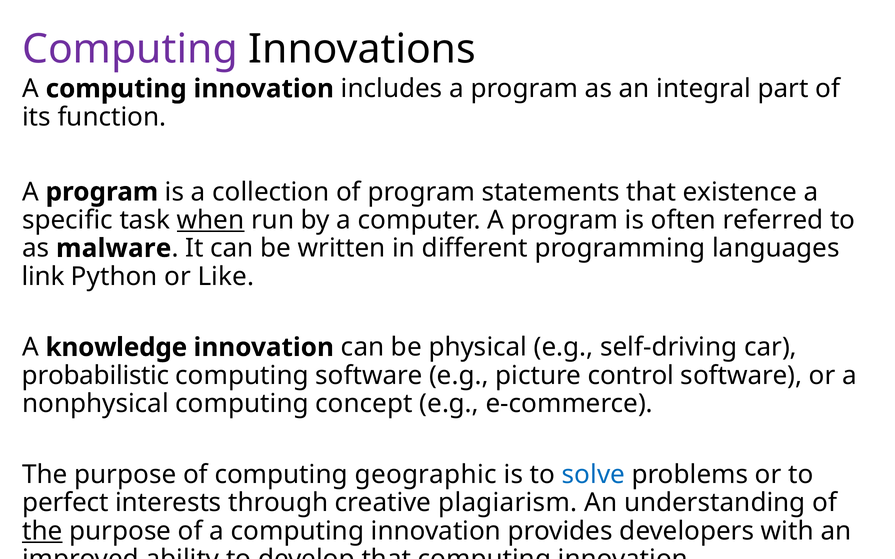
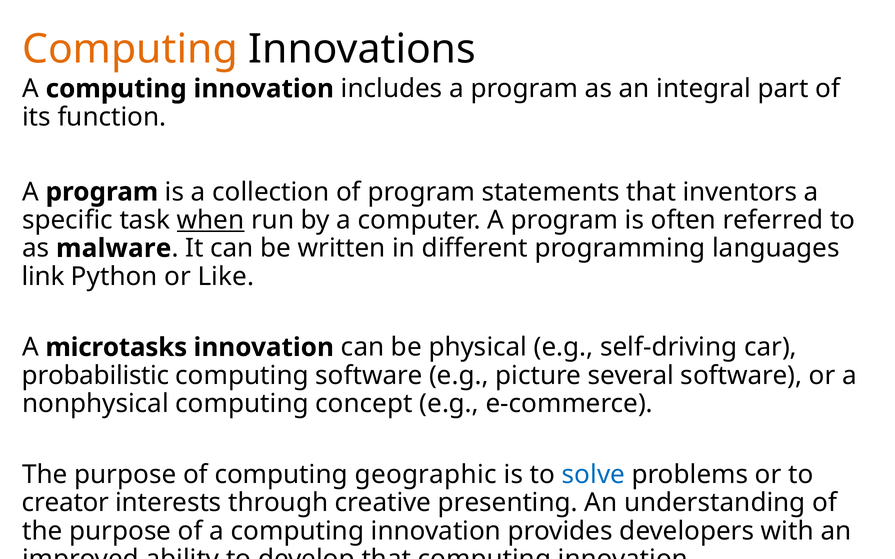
Computing colour: purple -> orange (130, 49)
existence: existence -> inventors (740, 192)
knowledge: knowledge -> microtasks (116, 348)
control: control -> several (631, 376)
perfect: perfect -> creator (65, 503)
plagiarism: plagiarism -> presenting (508, 503)
the underline: present -> none (42, 531)
